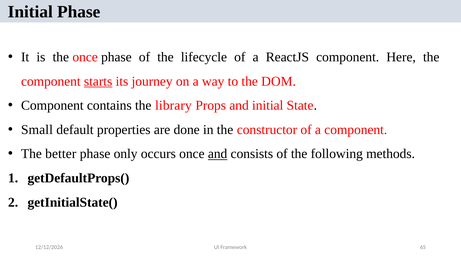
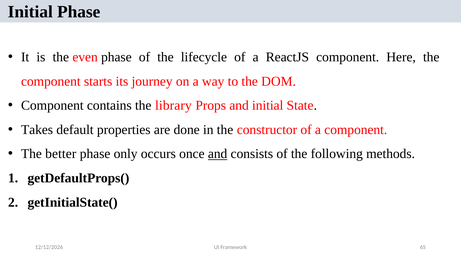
the once: once -> even (85, 57)
starts underline: present -> none (98, 81)
Small: Small -> Takes (37, 130)
